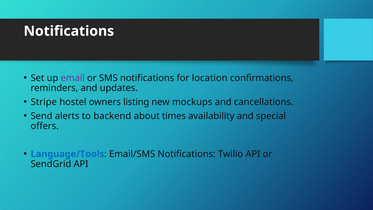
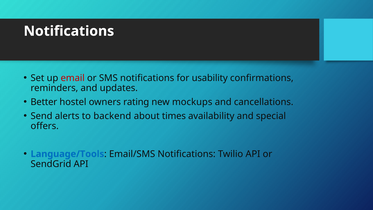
email colour: purple -> red (73, 78)
location: location -> usability (210, 78)
Stripe: Stripe -> Better (44, 102)
listing: listing -> rating (136, 102)
